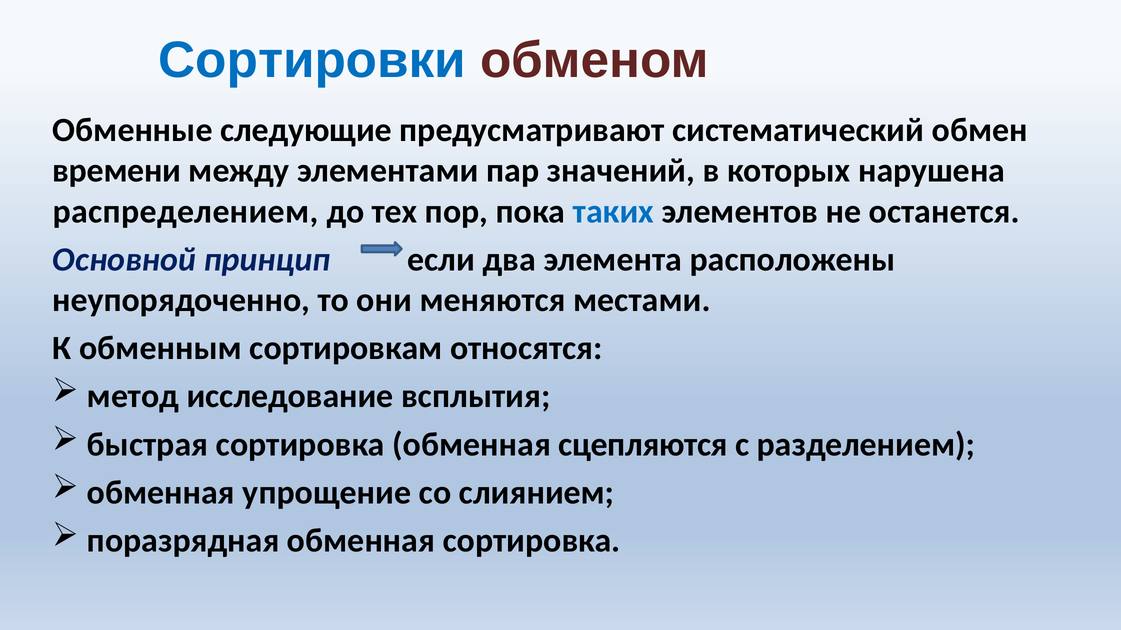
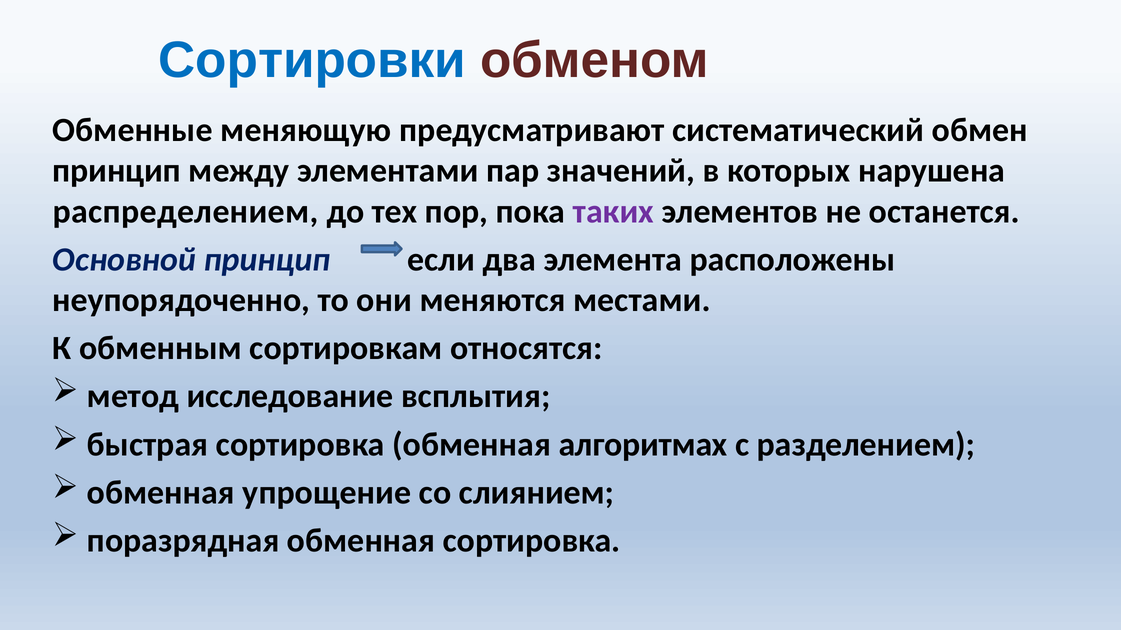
следующие: следующие -> меняющую (306, 130)
времени: времени -> принцип (117, 171)
таких colour: blue -> purple (613, 212)
сцепляются: сцепляются -> алгоритмах (643, 445)
